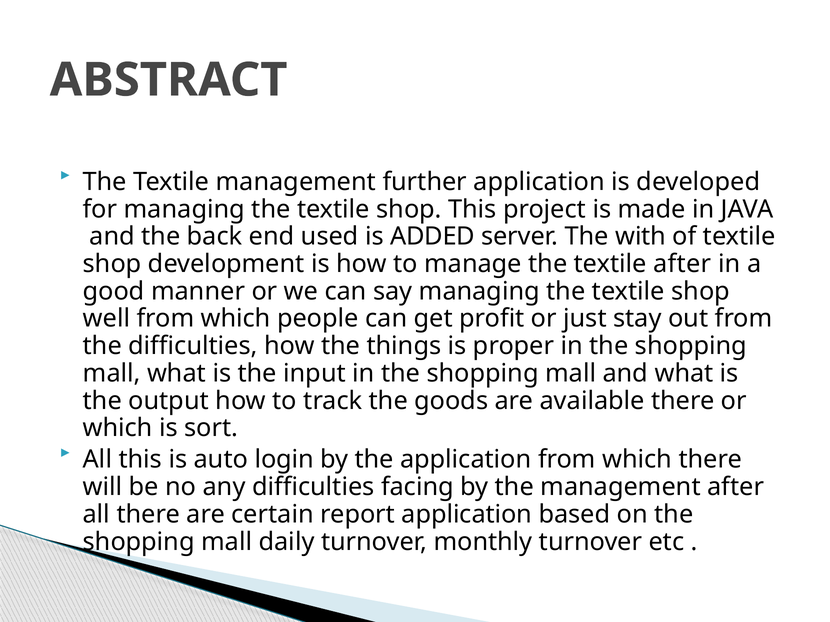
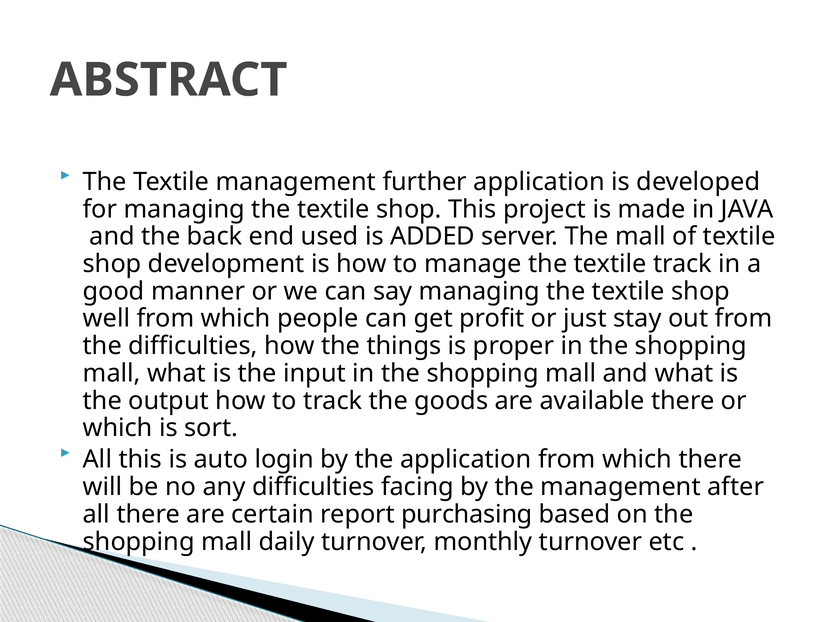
The with: with -> mall (641, 237)
textile after: after -> track (683, 264)
report application: application -> purchasing (467, 515)
